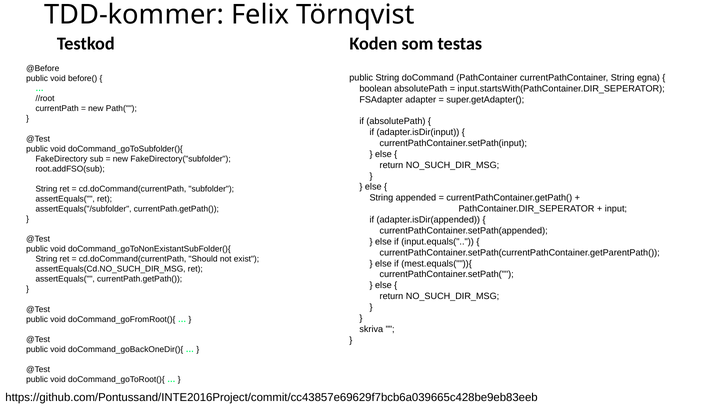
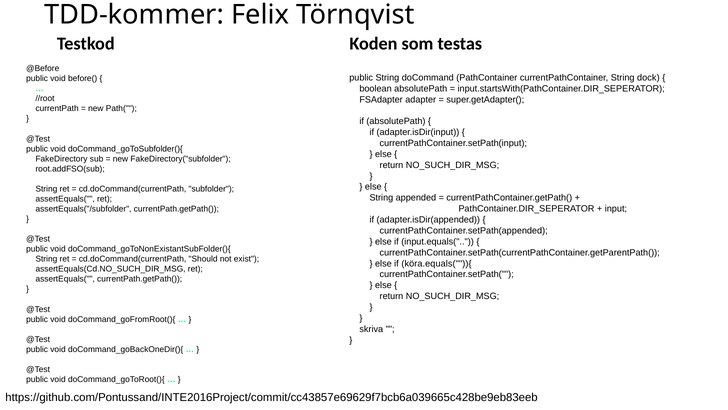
egna: egna -> dock (648, 78)
mest.equals("")){: mest.equals("")){ -> köra.equals("")){ (436, 263)
